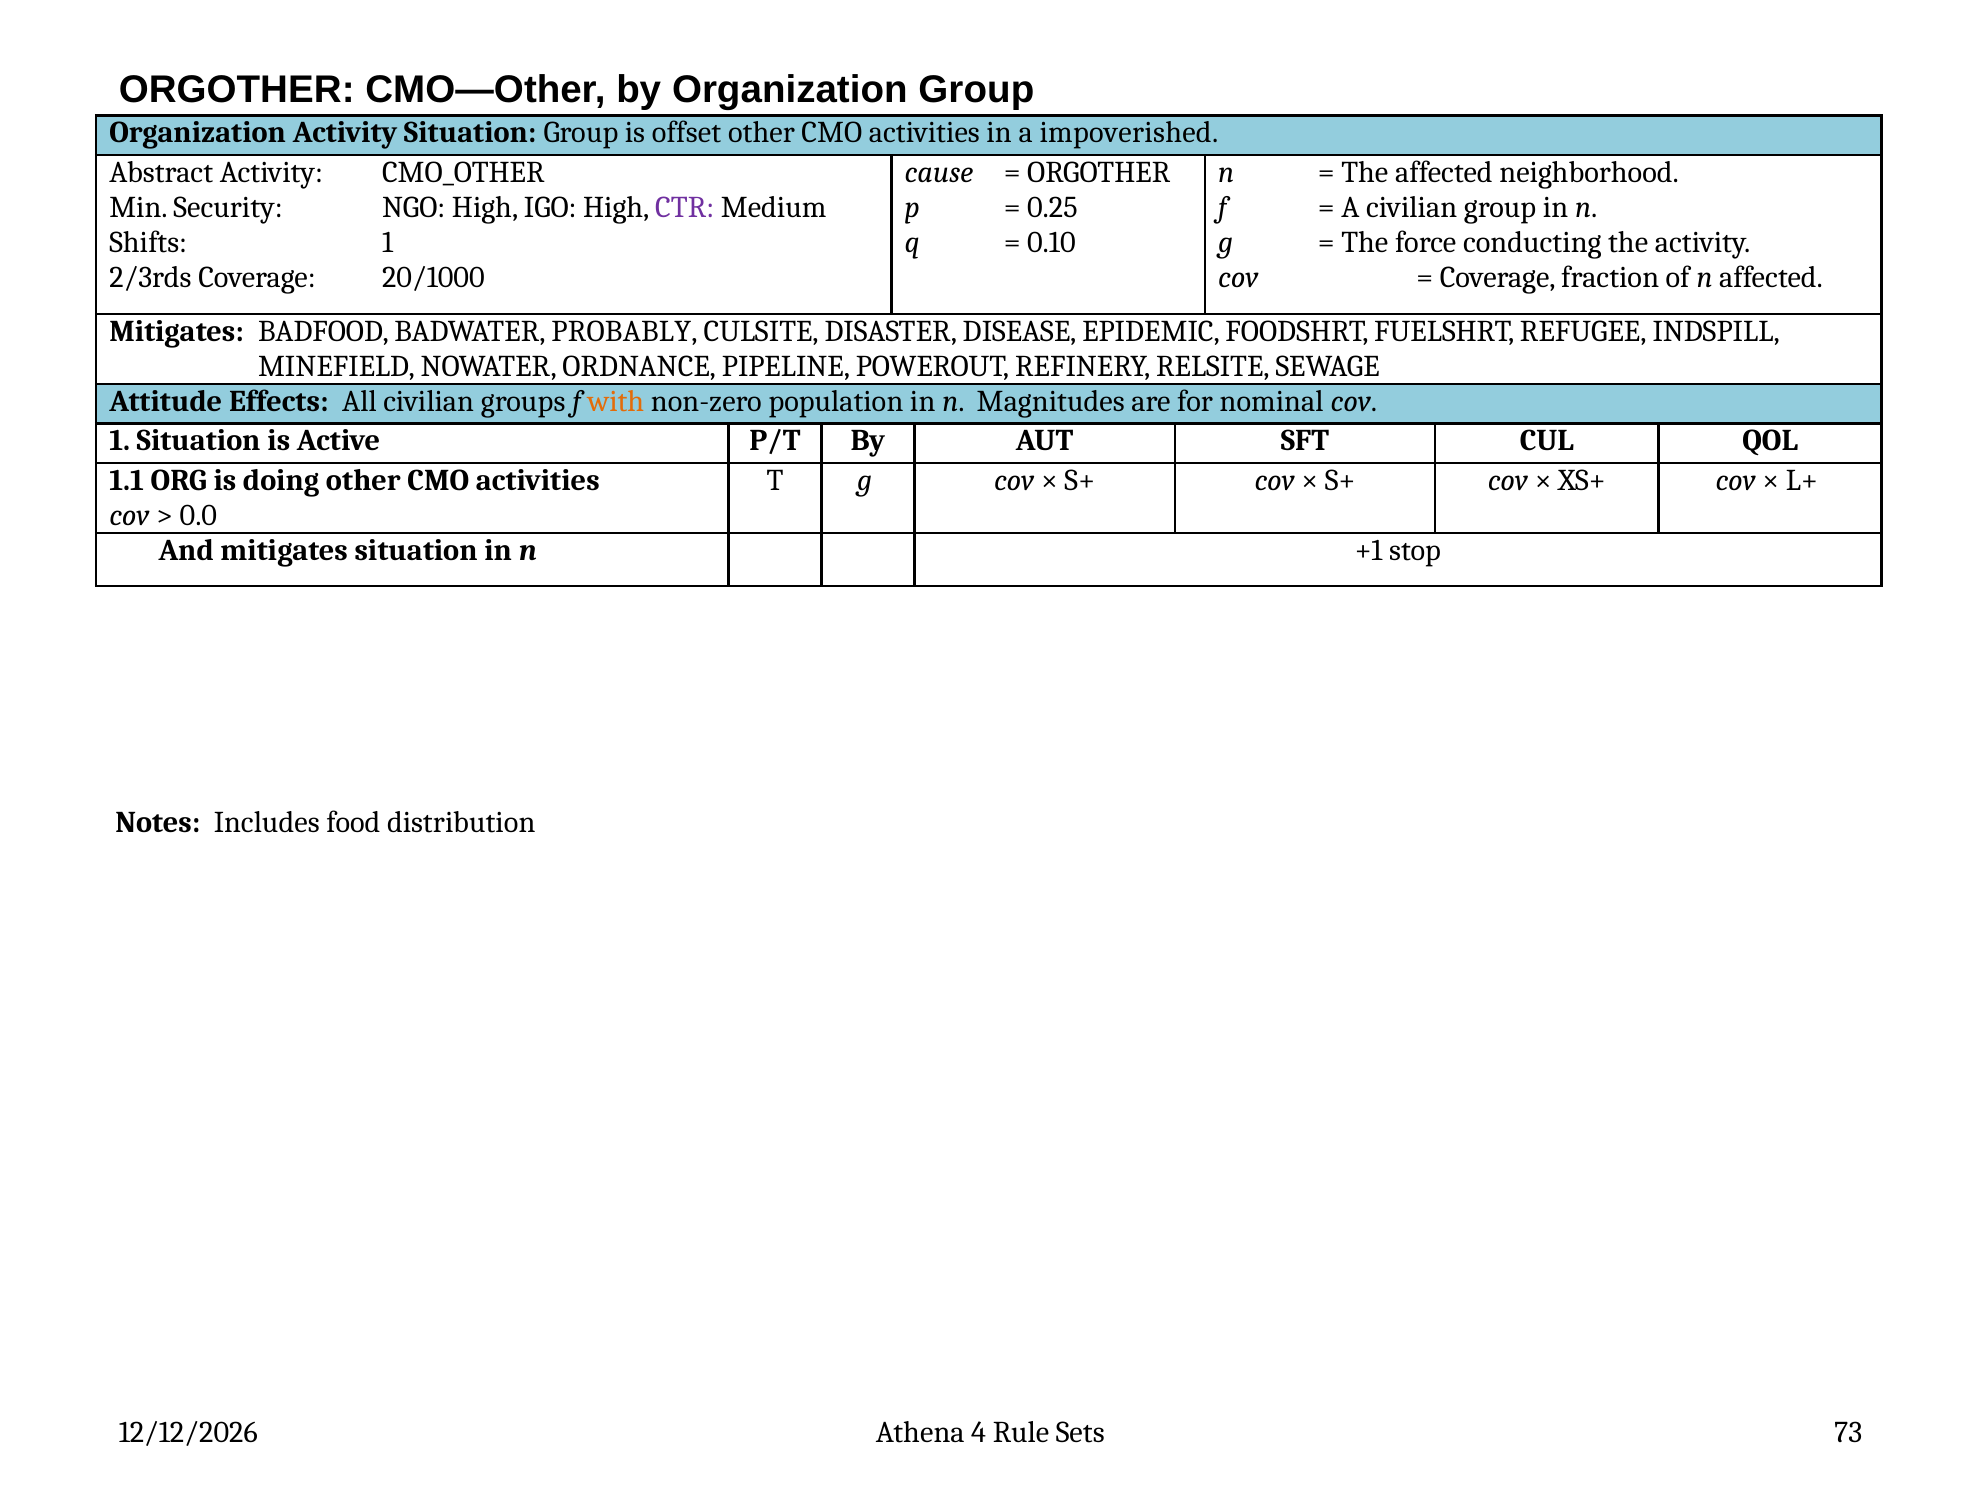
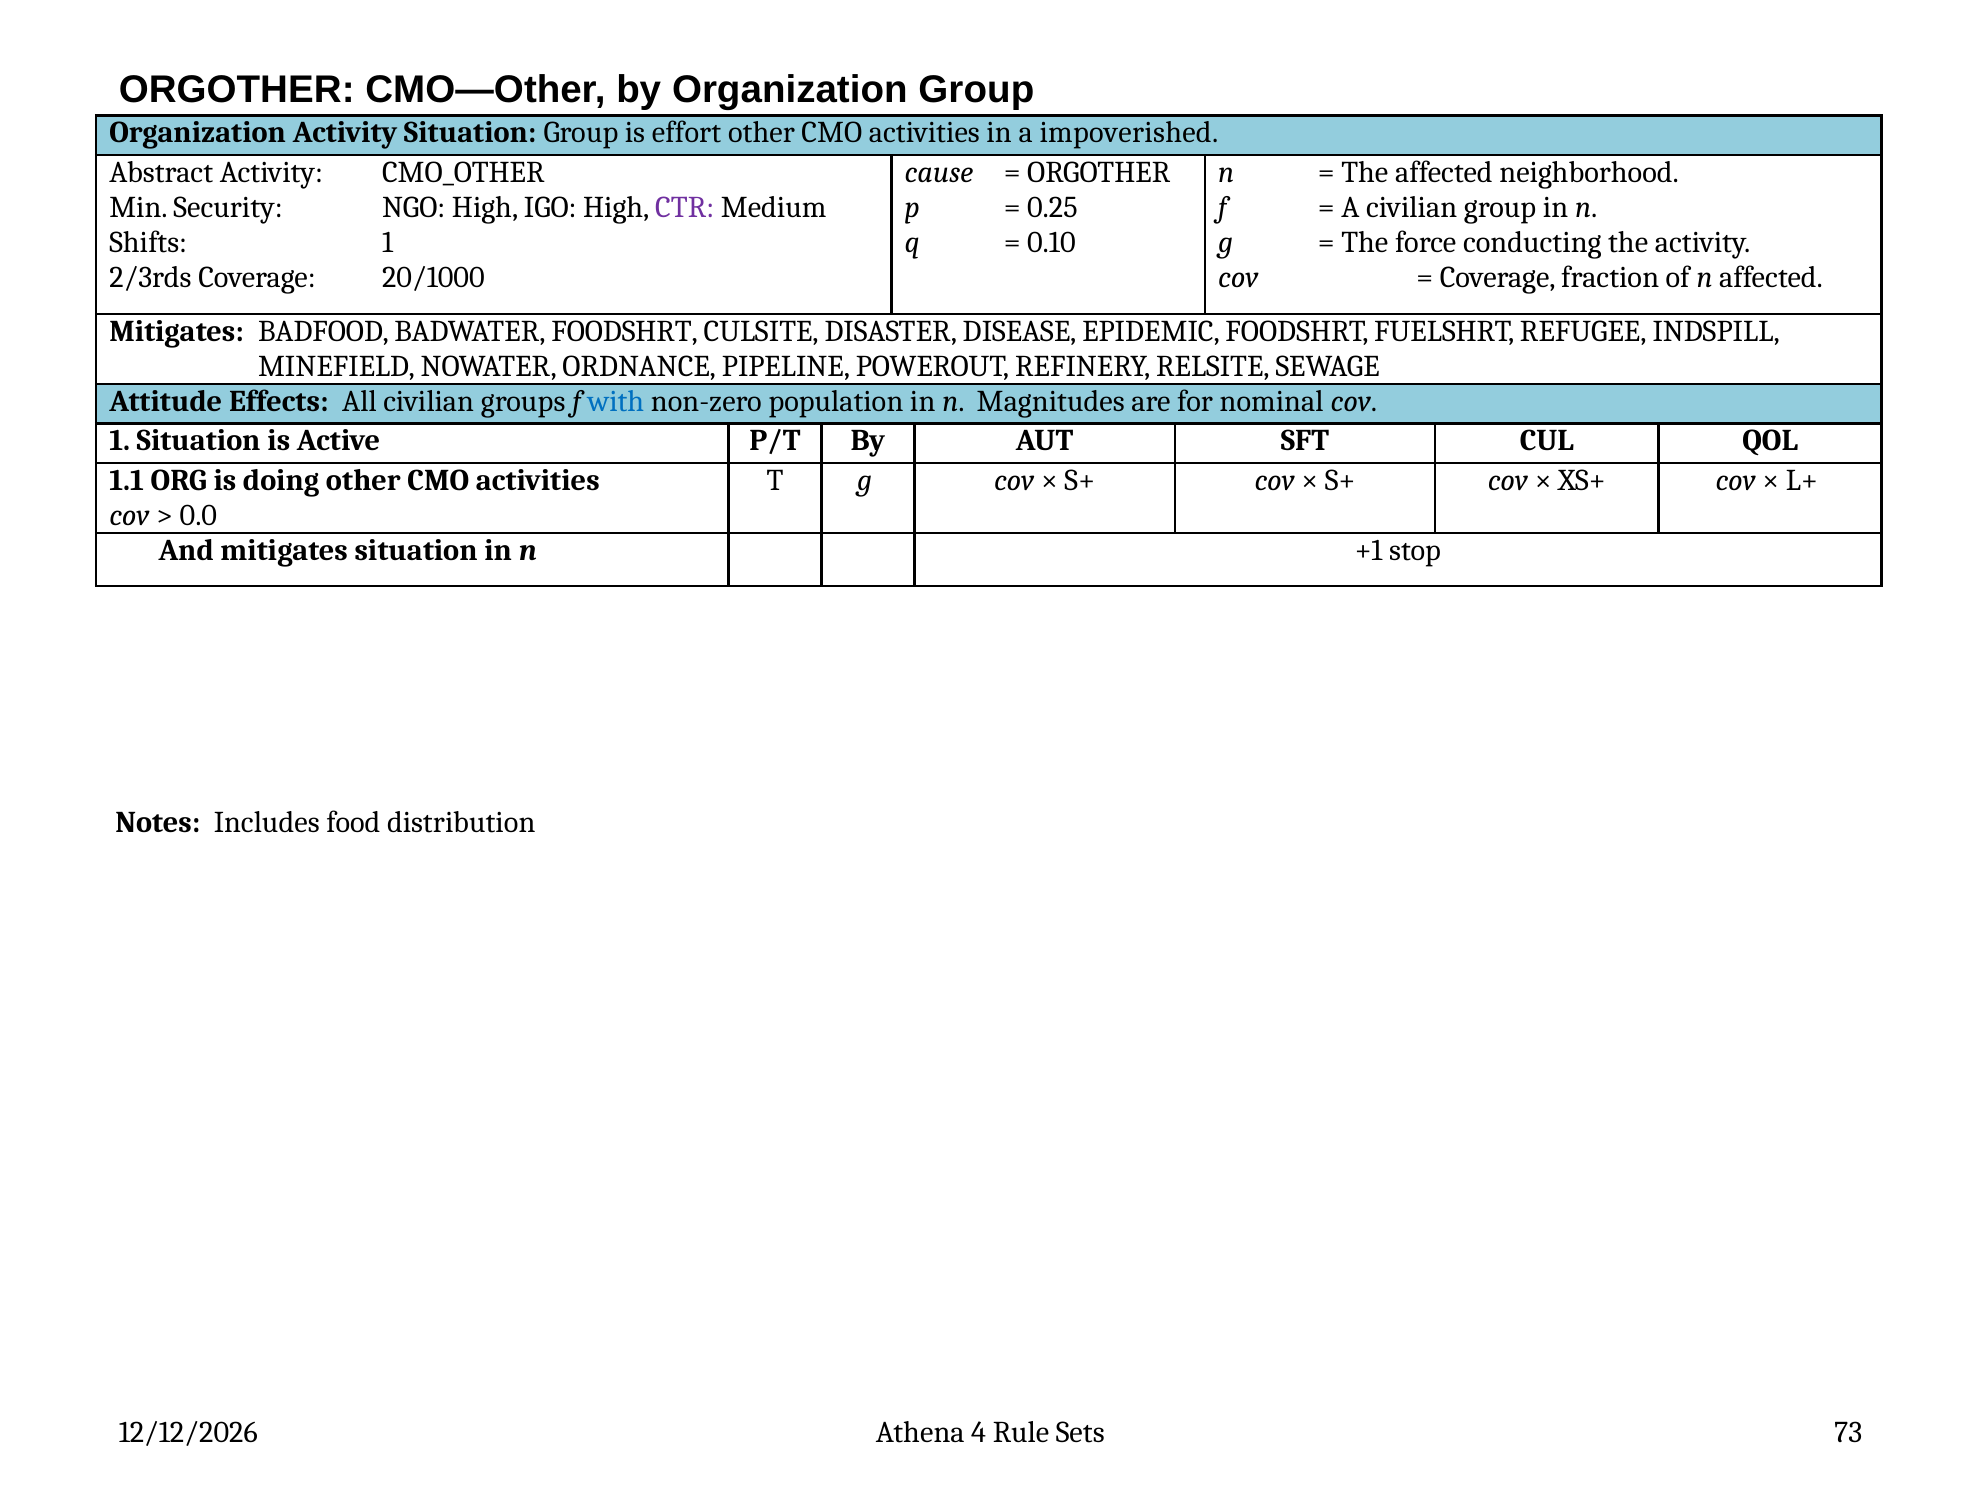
offset: offset -> effort (687, 133)
BADWATER PROBABLY: PROBABLY -> FOODSHRT (625, 331)
with colour: orange -> blue (616, 401)
